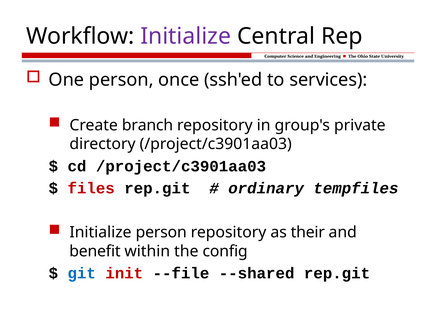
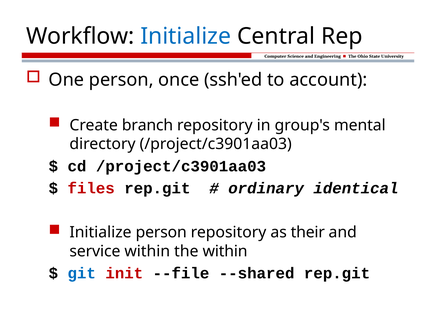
Initialize colour: purple -> blue (186, 36)
services: services -> account (328, 80)
private: private -> mental (360, 125)
tempfiles: tempfiles -> identical (356, 188)
benefit: benefit -> service (95, 251)
the config: config -> within (225, 251)
